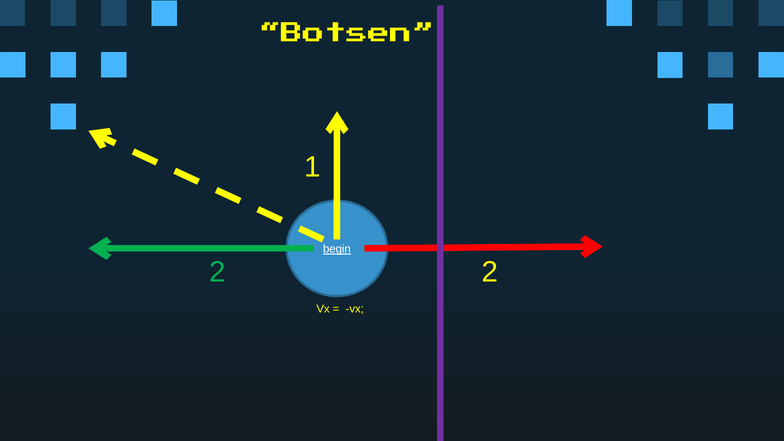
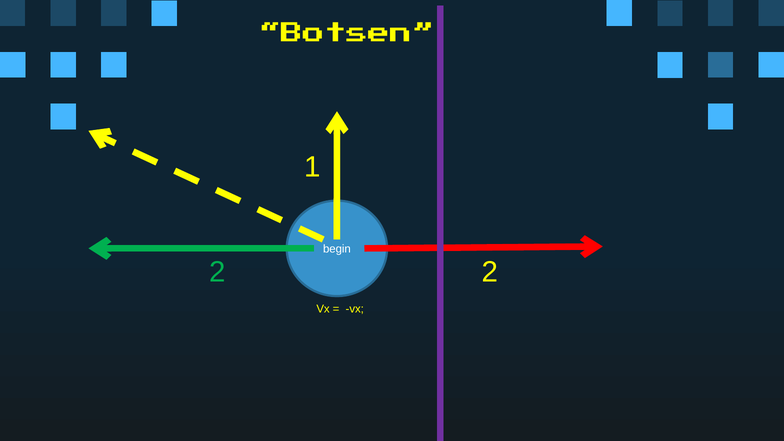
begin underline: present -> none (337, 249)
